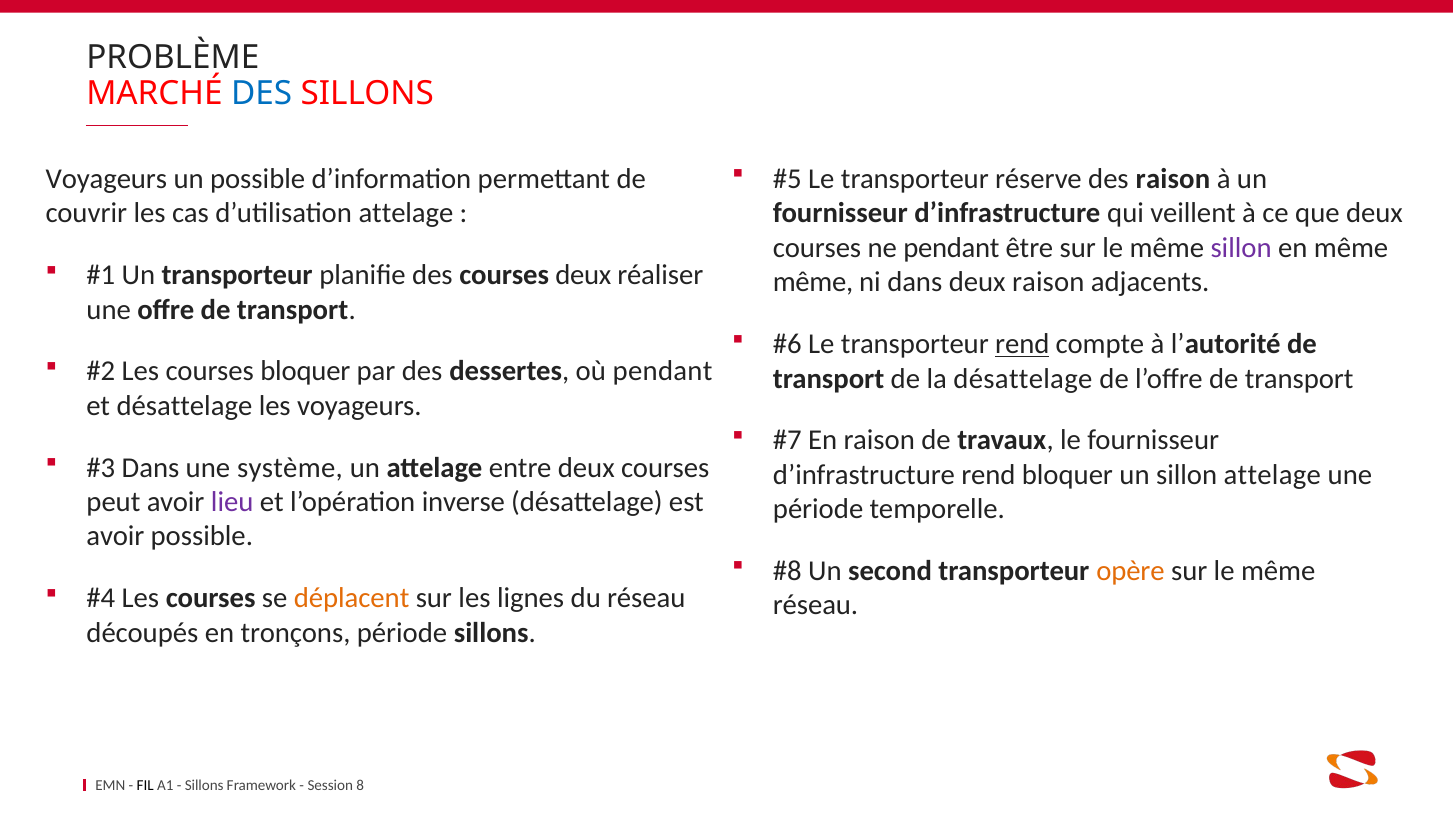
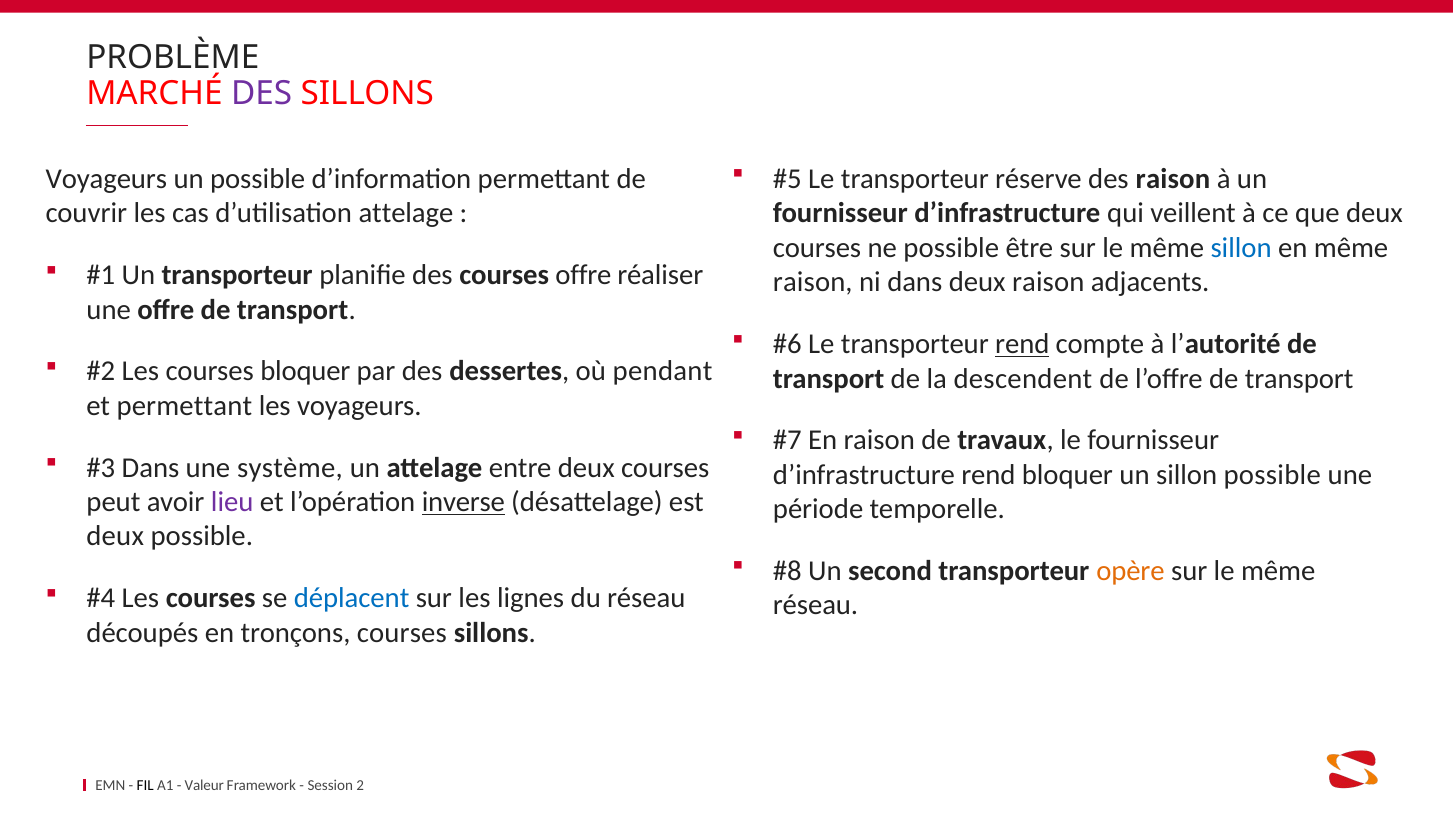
DES colour: blue -> purple (262, 93)
ne pendant: pendant -> possible (951, 248)
sillon colour: purple -> blue (1241, 248)
courses deux: deux -> offre (583, 275)
même: même -> raison (813, 283)
la désattelage: désattelage -> descendent (1023, 379)
et désattelage: désattelage -> permettant (184, 406)
sillon attelage: attelage -> possible (1272, 475)
inverse underline: none -> present (463, 502)
avoir: avoir -> deux (115, 537)
déplacent colour: orange -> blue (352, 598)
tronçons période: période -> courses (402, 633)
Sillons: Sillons -> Valeur (204, 785)
8: 8 -> 2 (360, 785)
